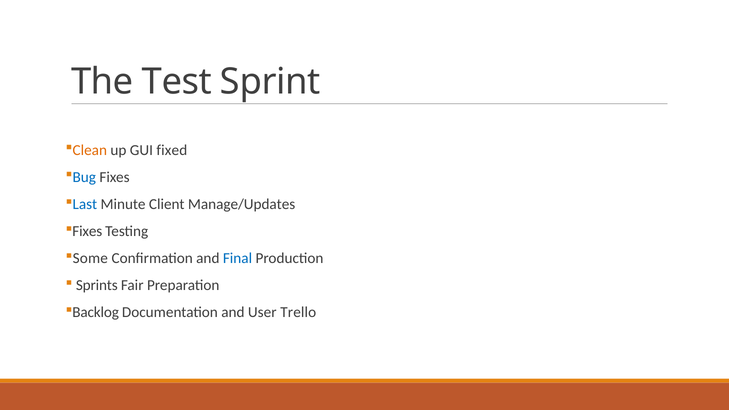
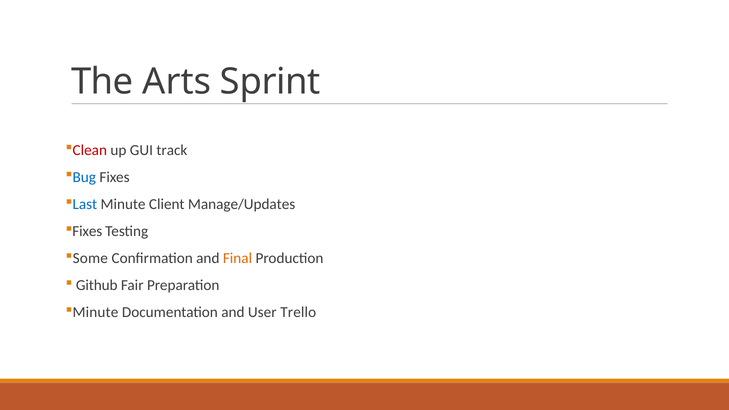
Test: Test -> Arts (177, 82)
Clean colour: orange -> red (90, 150)
fixed: fixed -> track (172, 150)
Final colour: blue -> orange (237, 258)
Sprints: Sprints -> Github (97, 285)
Backlog: Backlog -> Minute (95, 312)
